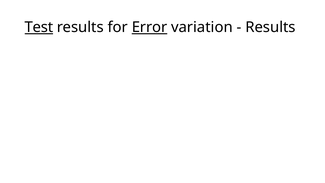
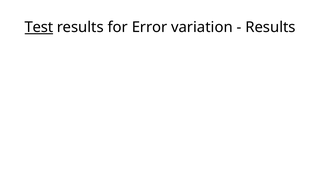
Error underline: present -> none (150, 27)
